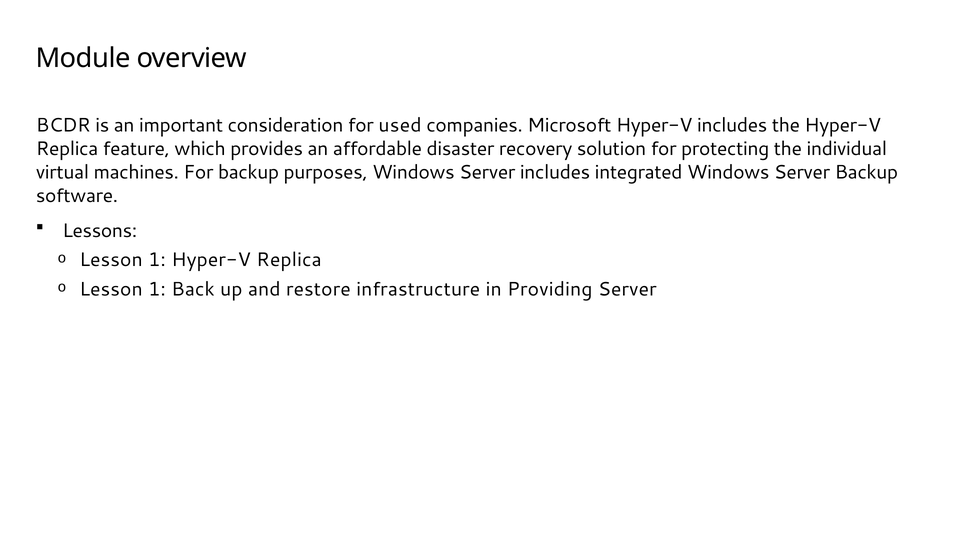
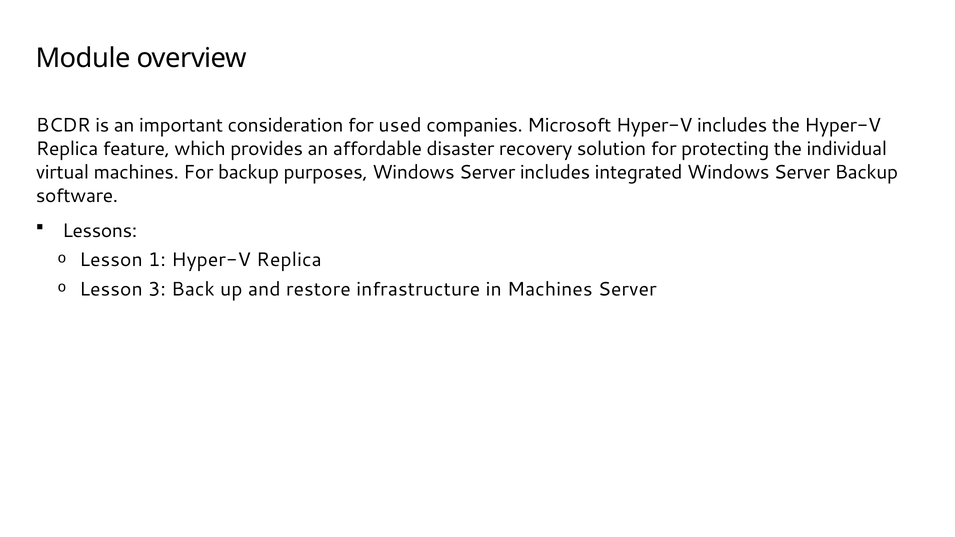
1: 1 -> 3 (157, 289)
in Providing: Providing -> Machines (550, 289)
